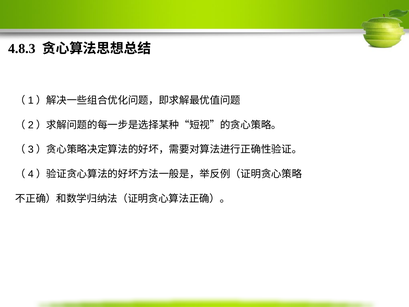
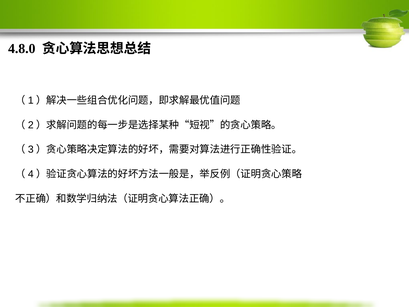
4.8.3: 4.8.3 -> 4.8.0 (22, 49)
